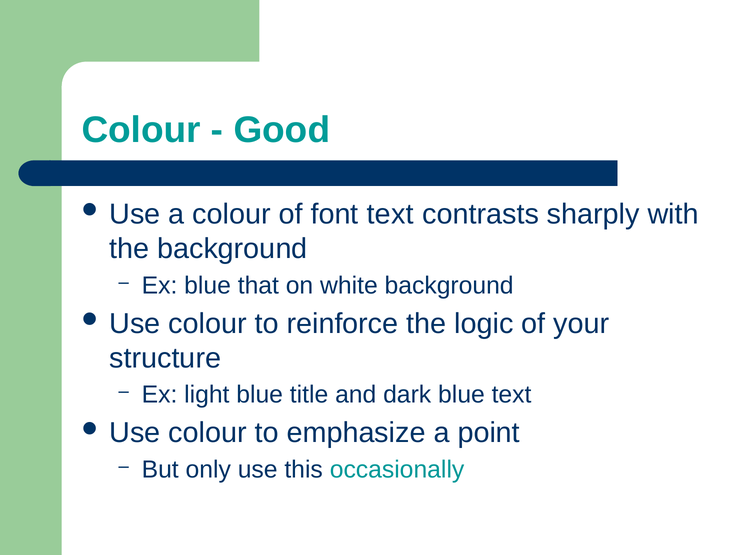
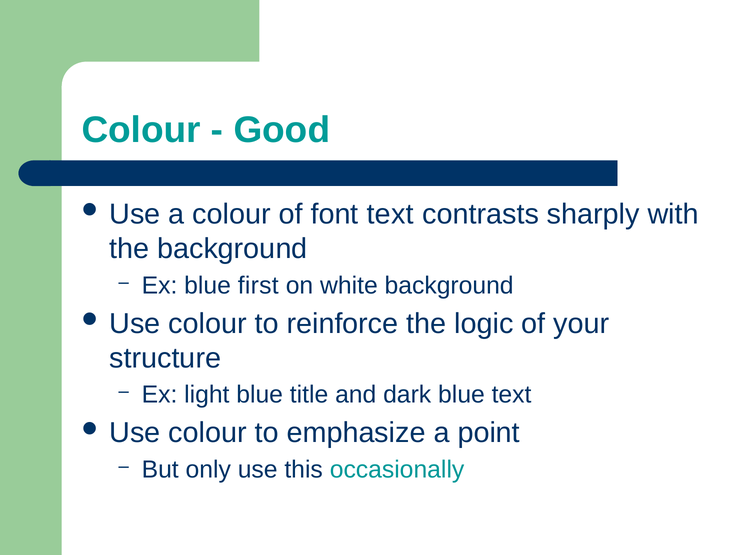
that: that -> first (258, 286)
